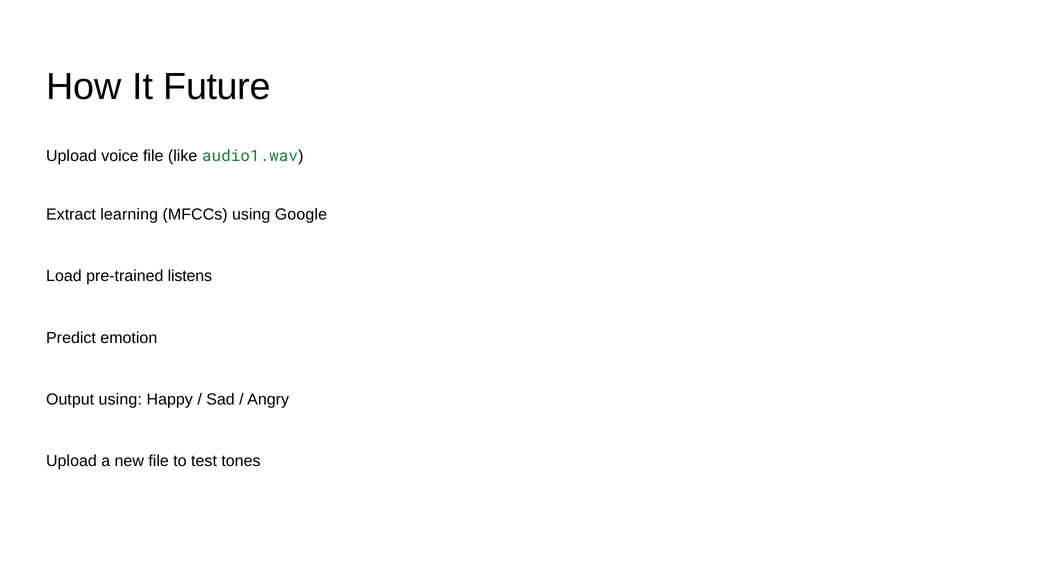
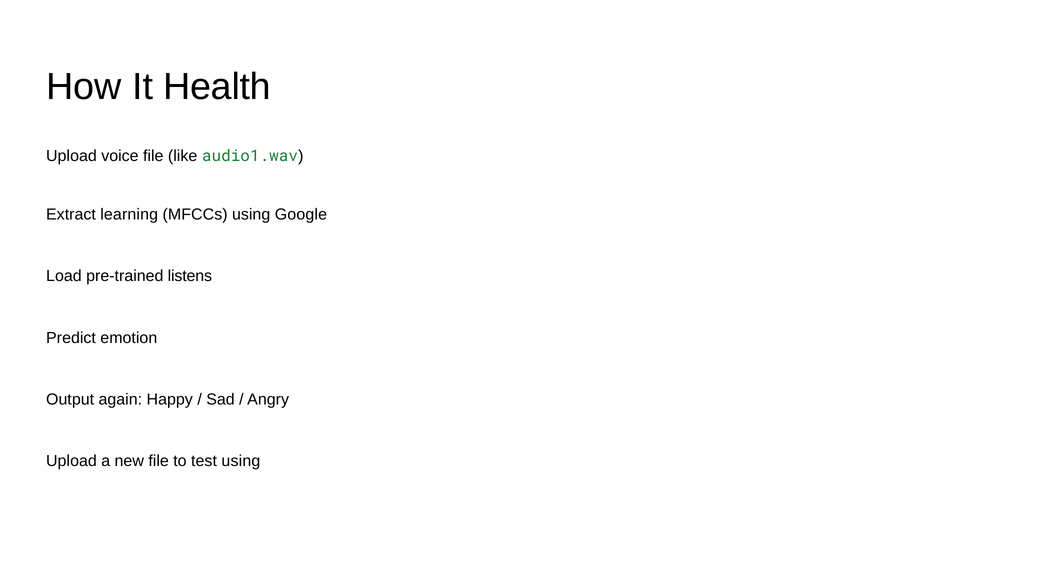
Future: Future -> Health (217, 87)
Output using: using -> again (120, 400)
test tones: tones -> using (241, 461)
